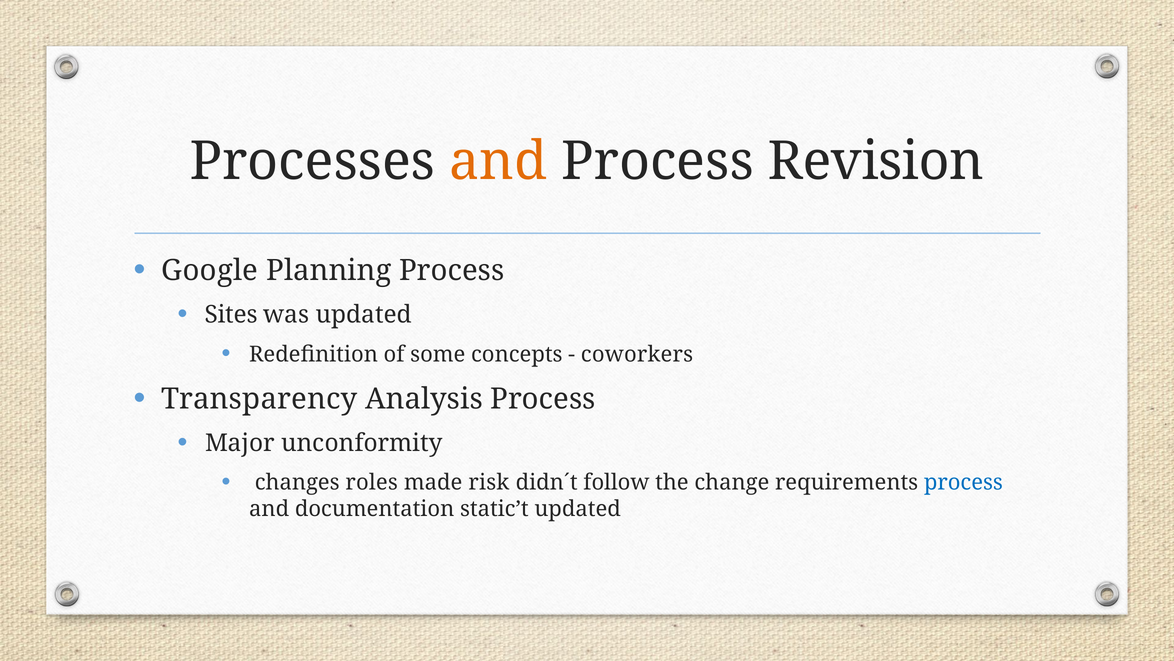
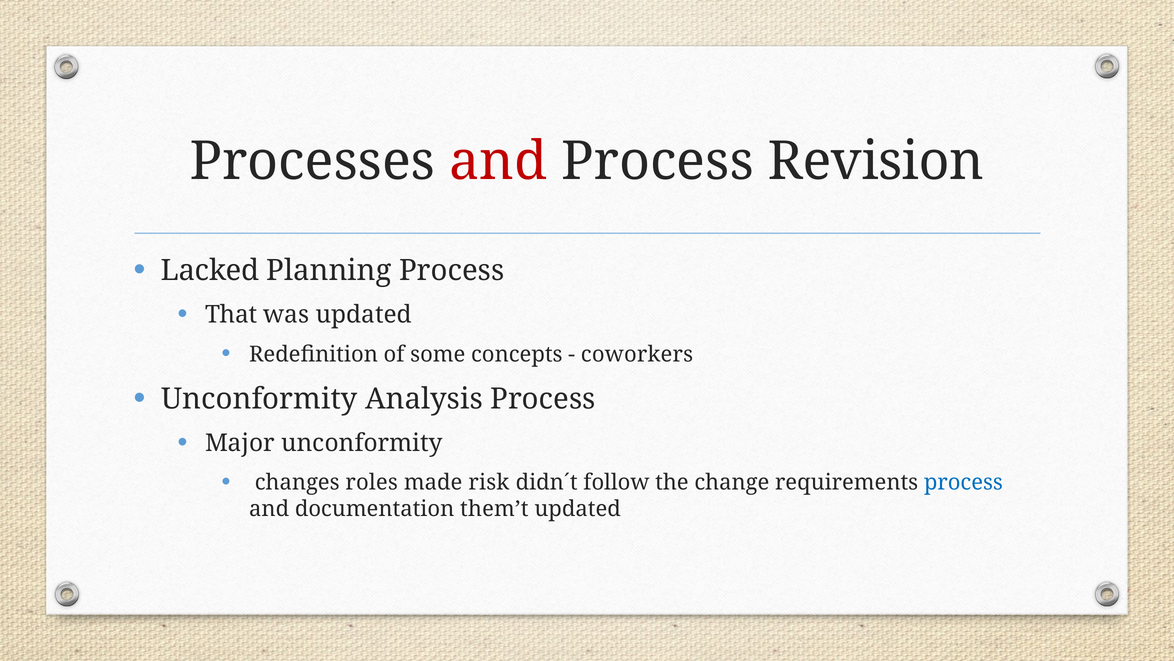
and colour: orange -> red (498, 161)
Google: Google -> Lacked (210, 270)
Sites: Sites -> That (231, 315)
Transparency: Transparency -> Unconformity (259, 399)
static’t: static’t -> them’t (494, 509)
